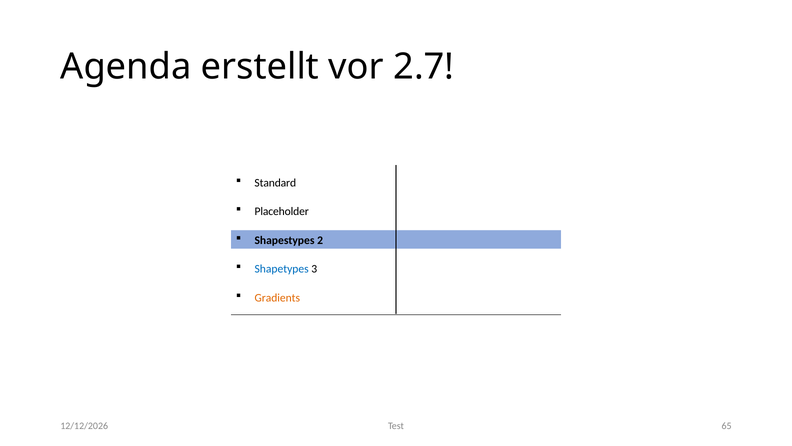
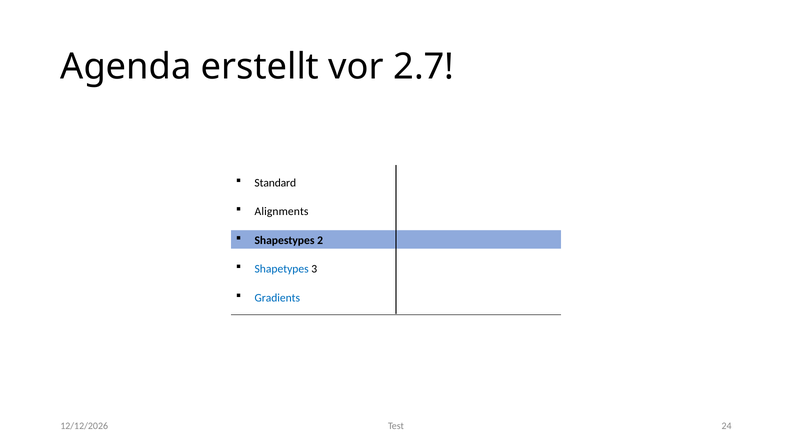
Placeholder: Placeholder -> Alignments (282, 211)
Gradients colour: orange -> blue (277, 297)
65: 65 -> 24 (727, 425)
